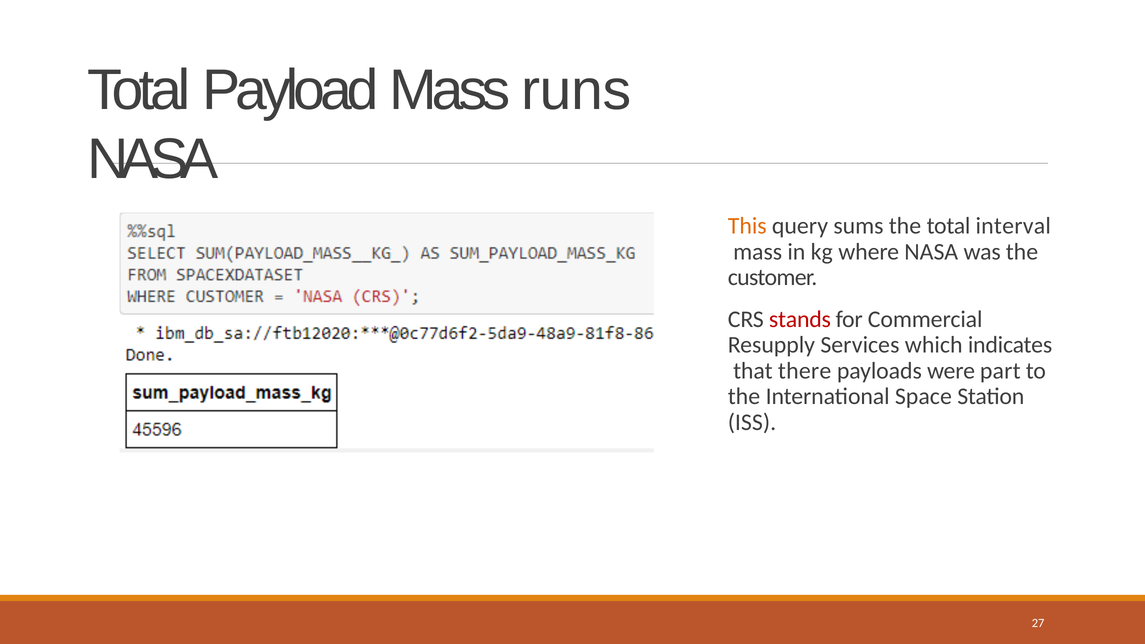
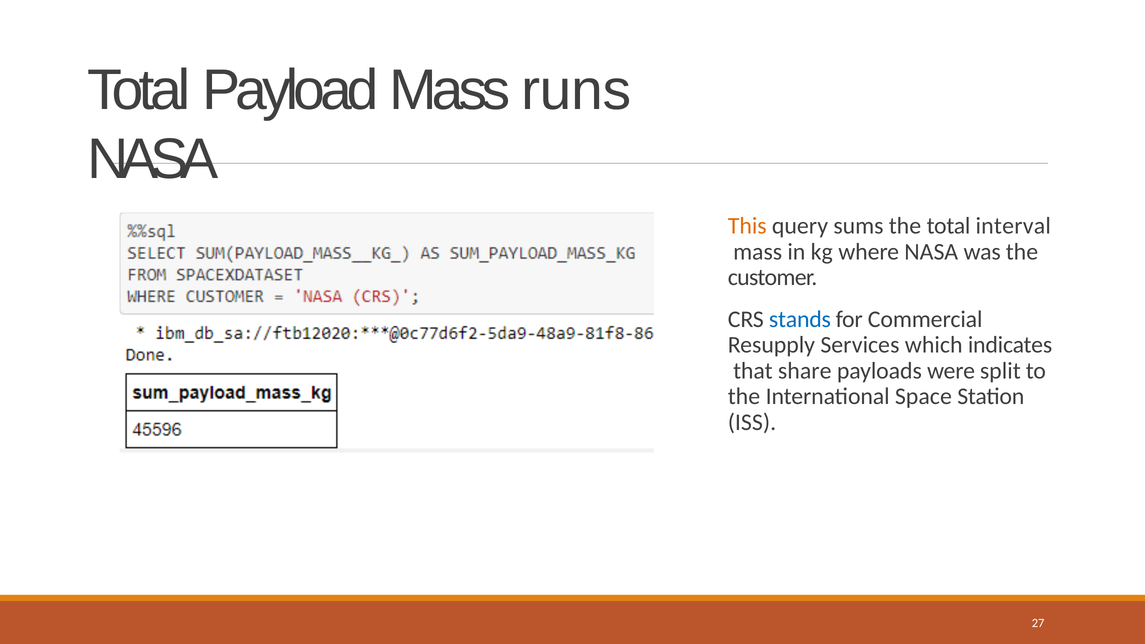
stands colour: red -> blue (800, 319)
there: there -> share (805, 371)
part: part -> split (1000, 371)
